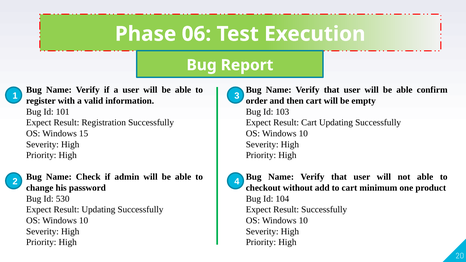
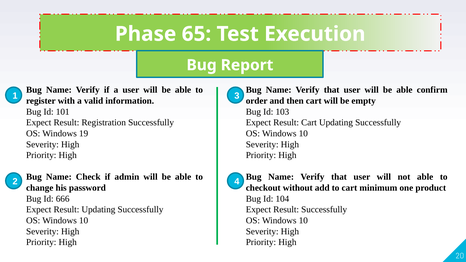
06: 06 -> 65 (196, 34)
15: 15 -> 19 (84, 134)
530: 530 -> 666 (63, 199)
